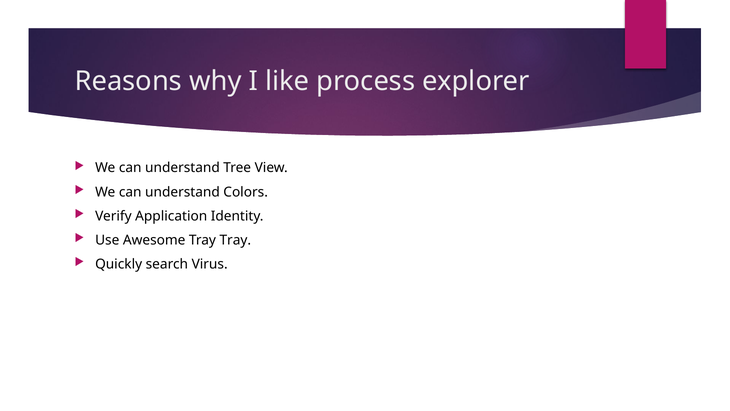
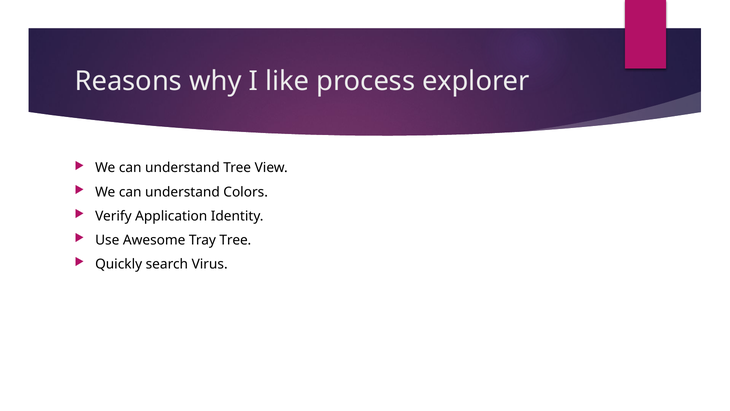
Tray Tray: Tray -> Tree (235, 240)
